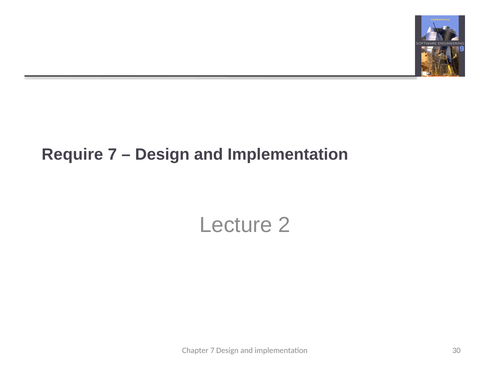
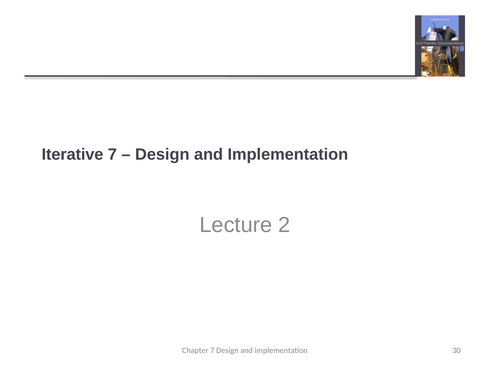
Require: Require -> Iterative (73, 155)
